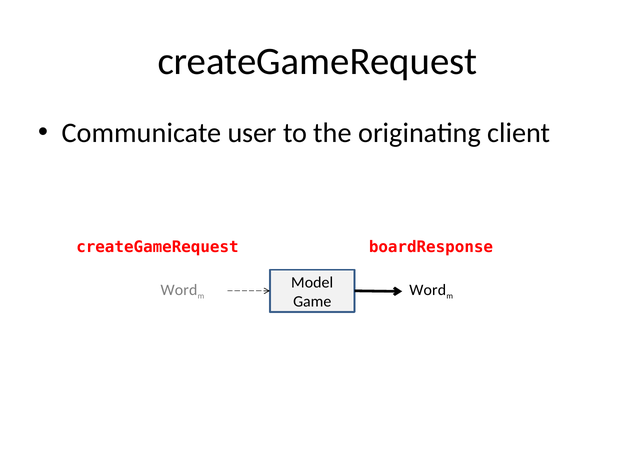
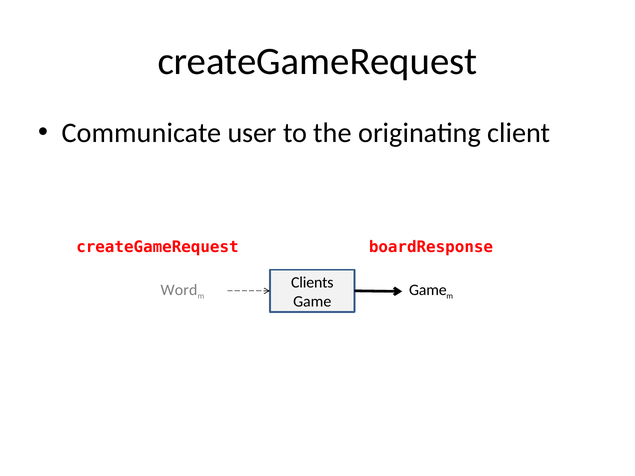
Model: Model -> Clients (312, 283)
Word: Word -> Game (428, 290)
